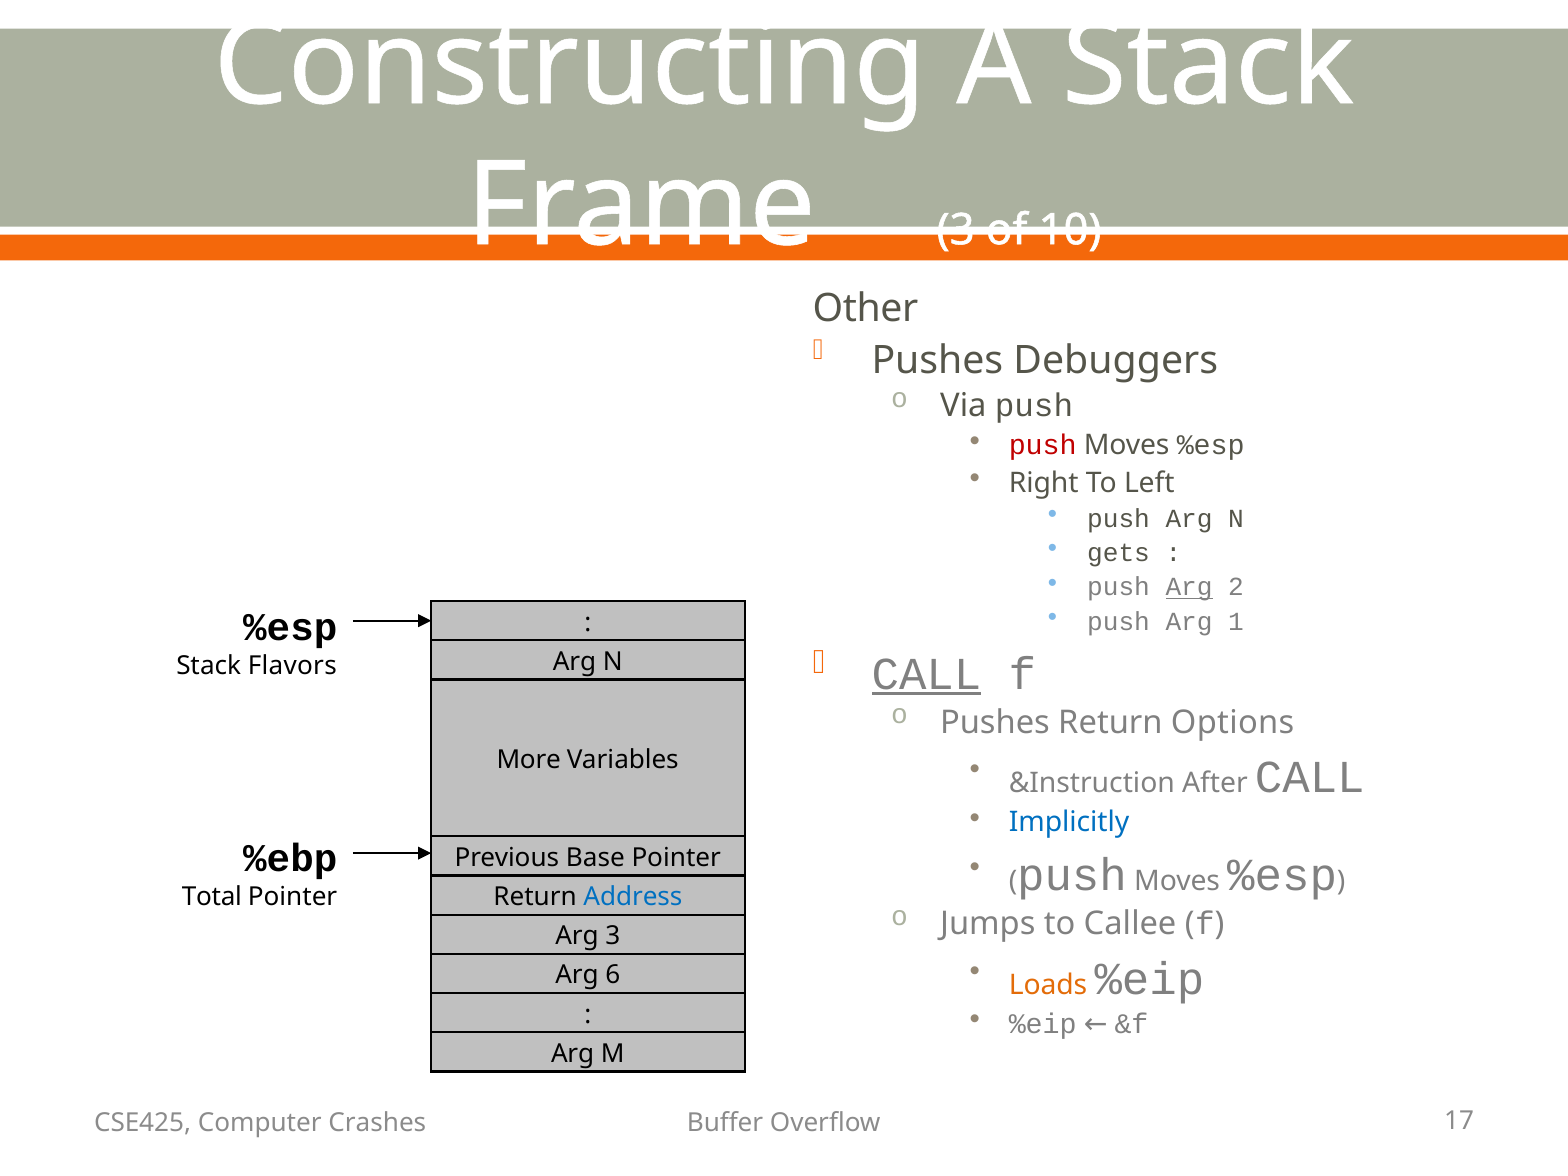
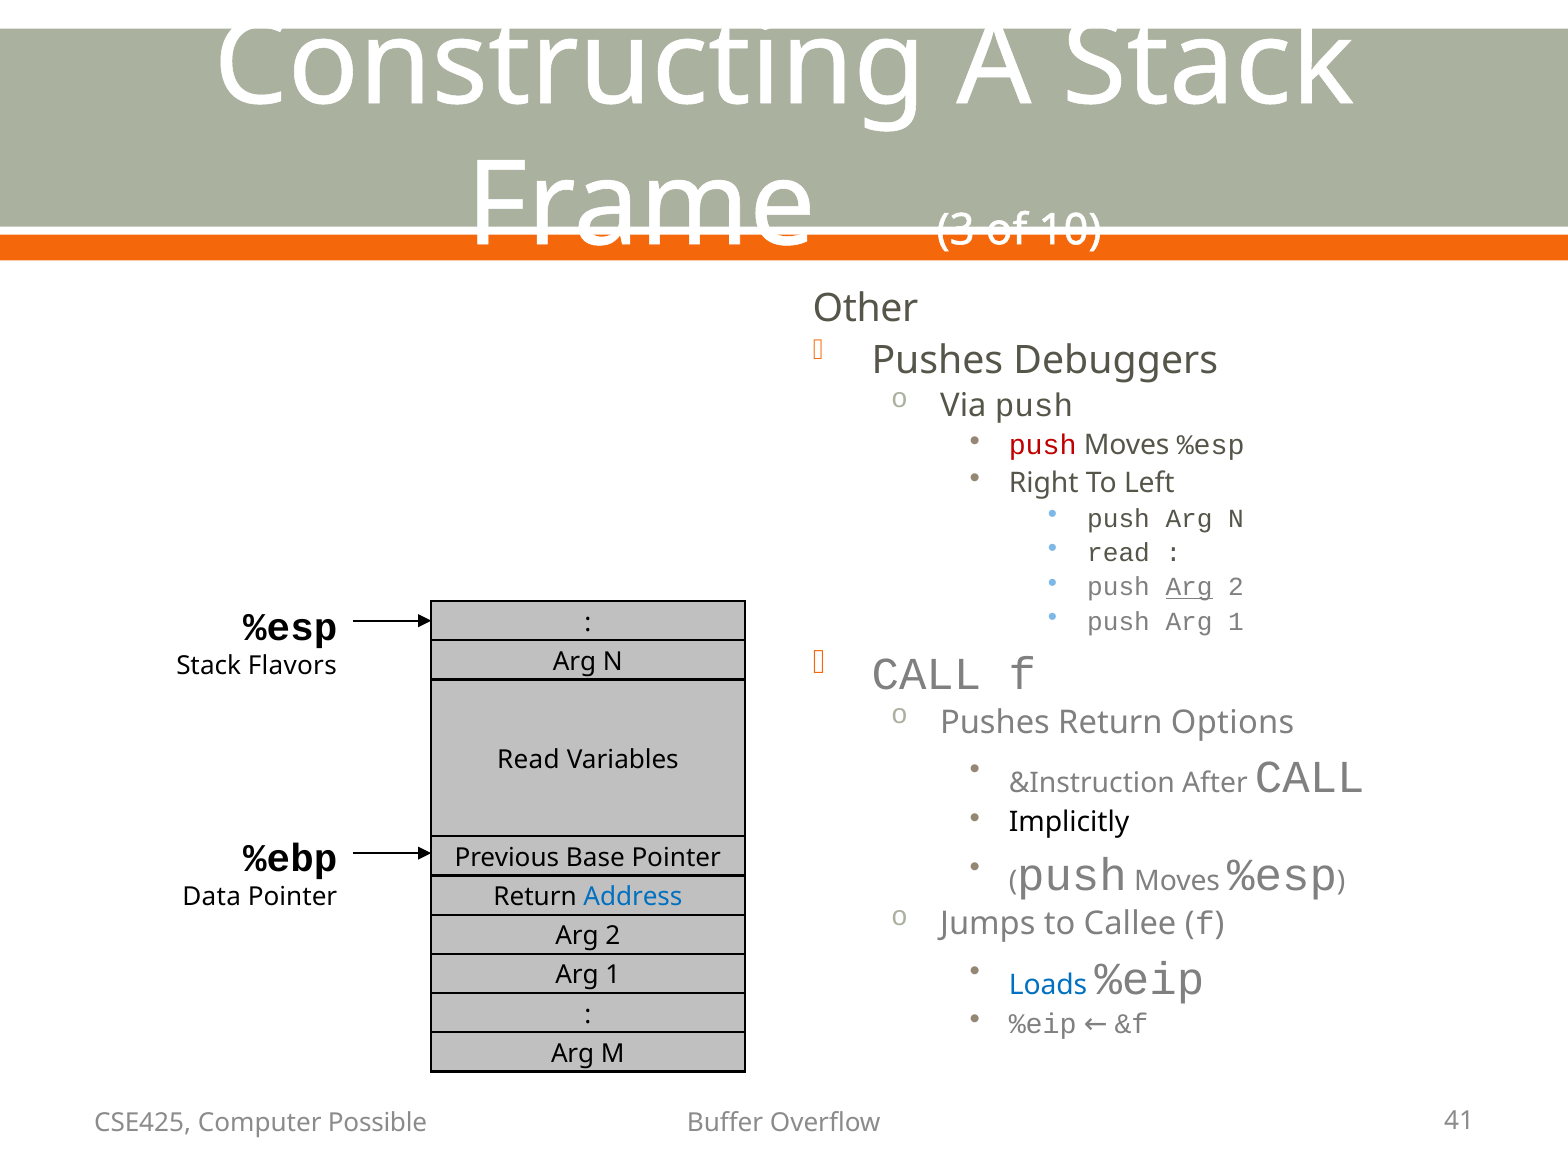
gets: gets -> read (1119, 553)
CALL underline: present -> none (926, 674)
More: More -> Read (528, 760)
Implicitly colour: blue -> black (1069, 822)
Total: Total -> Data (212, 897)
3: 3 -> 2 (613, 936)
6: 6 -> 1 (613, 975)
Loads colour: orange -> blue (1048, 985)
Crashes: Crashes -> Possible (377, 1123)
17: 17 -> 41 (1459, 1121)
